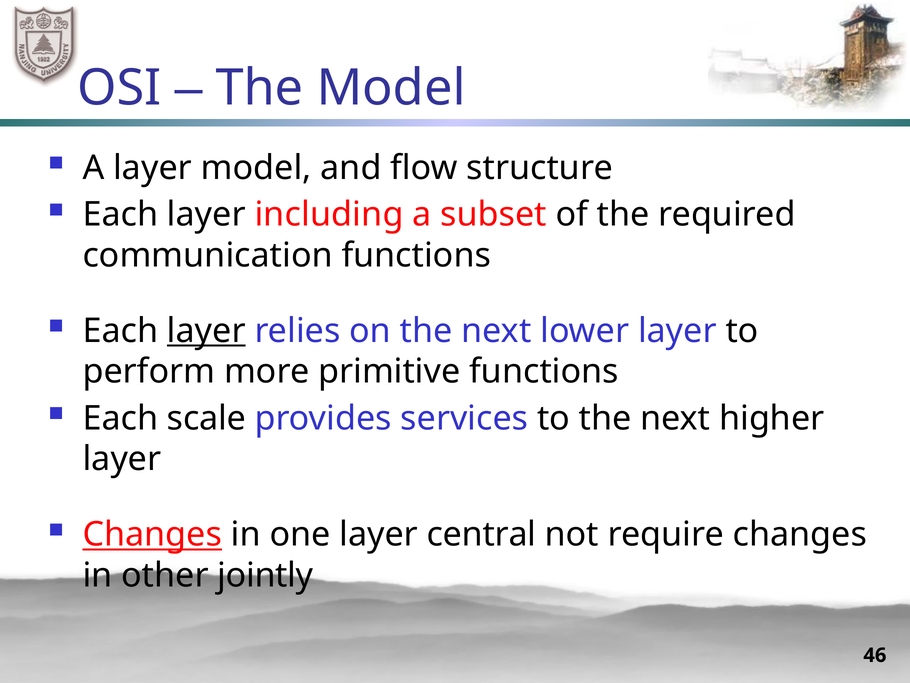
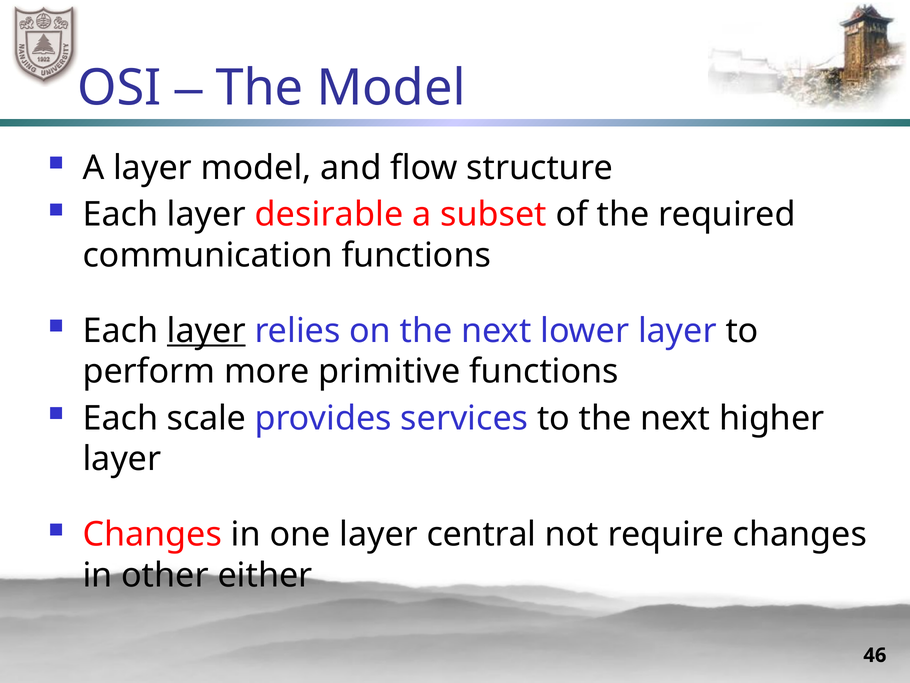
including: including -> desirable (329, 215)
Changes underline: present -> none (152, 534)
jointly: jointly -> either (265, 575)
